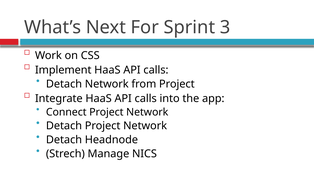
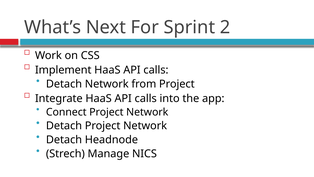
3: 3 -> 2 (225, 27)
